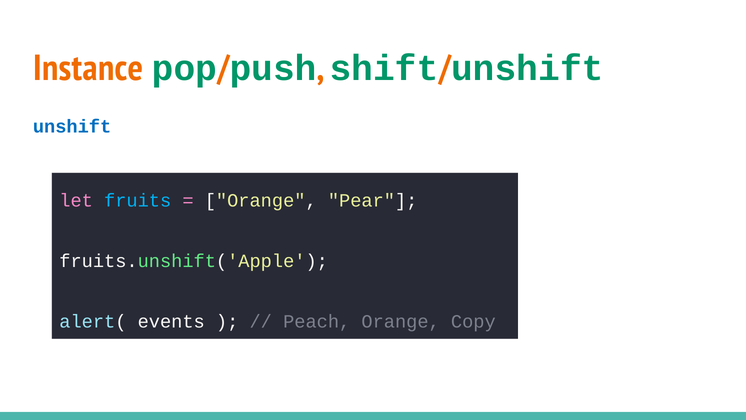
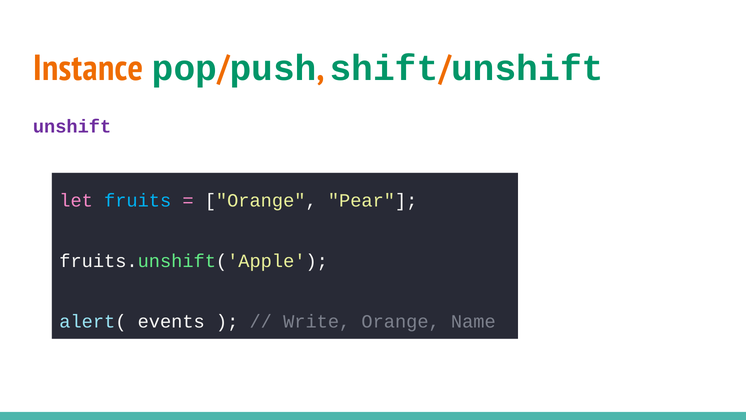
unshift colour: blue -> purple (72, 127)
Peach: Peach -> Write (317, 321)
Copy: Copy -> Name (473, 321)
